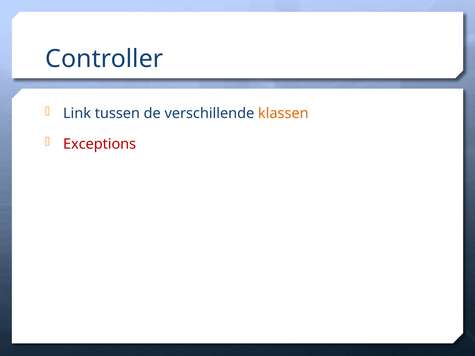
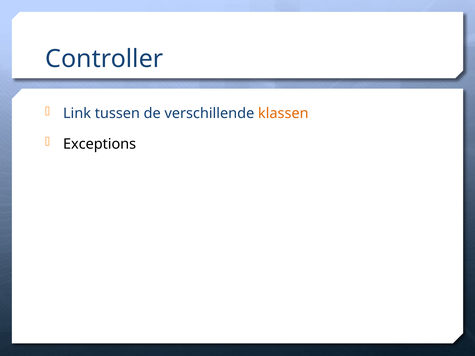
Exceptions colour: red -> black (100, 144)
